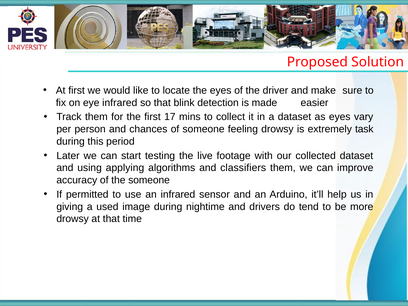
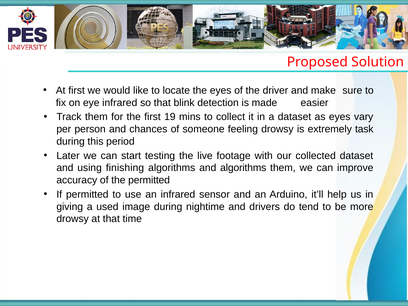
17: 17 -> 19 (170, 117)
applying: applying -> finishing (125, 168)
and classifiers: classifiers -> algorithms (243, 168)
the someone: someone -> permitted (149, 180)
